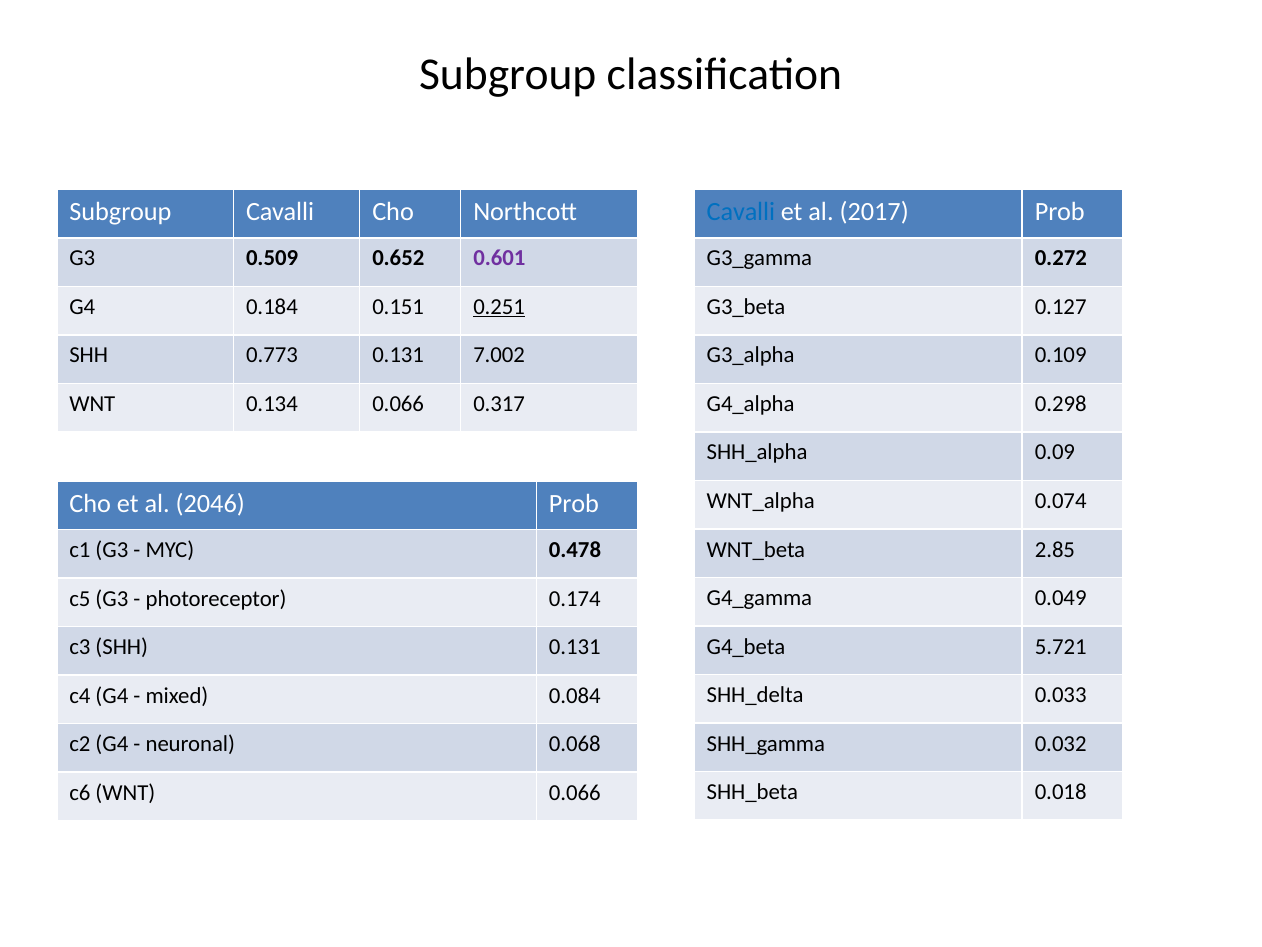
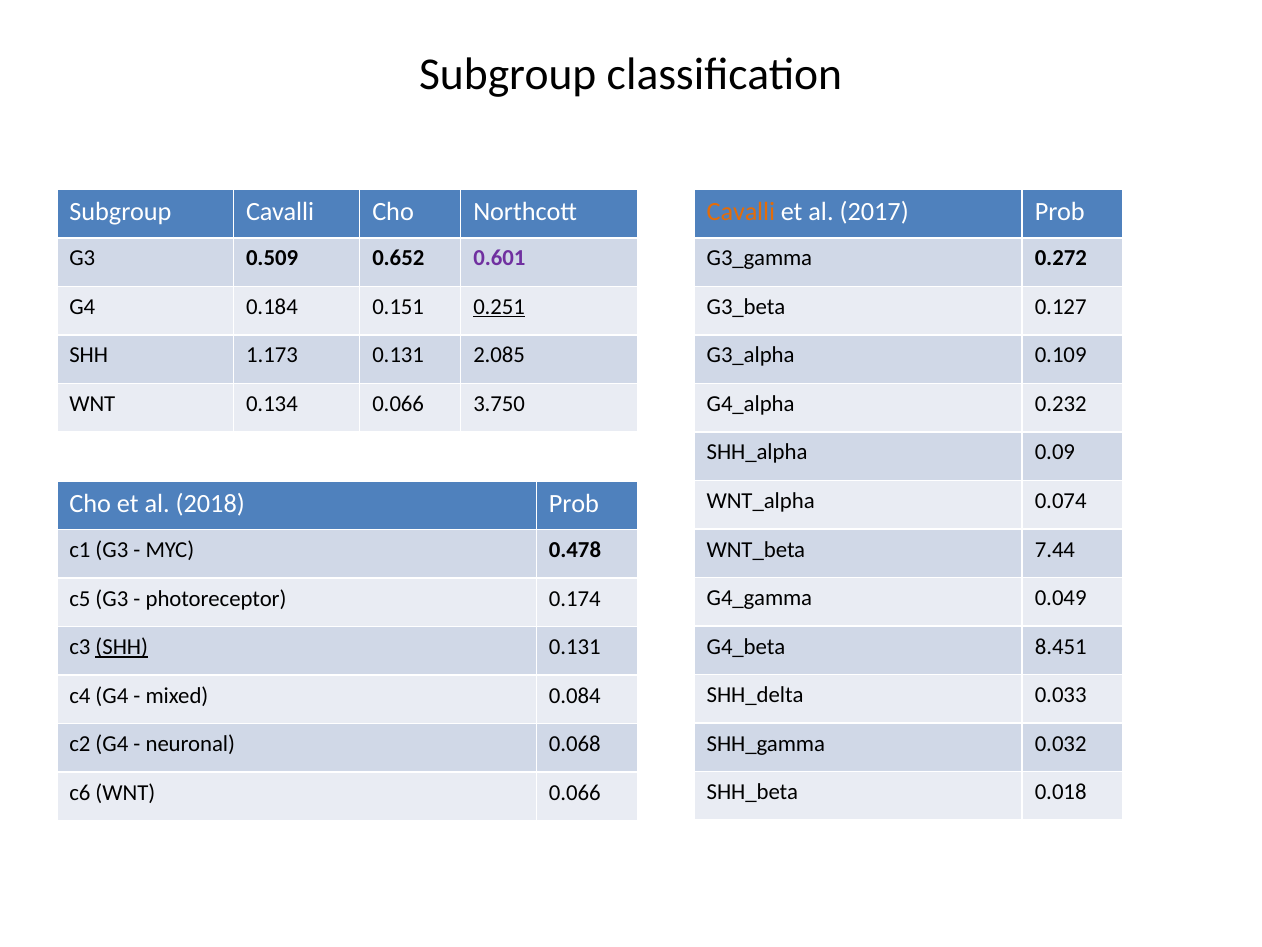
Cavalli colour: blue -> orange (741, 212)
0.773: 0.773 -> 1.173 (272, 355)
7.002: 7.002 -> 2.085 (499, 355)
0.317: 0.317 -> 3.750 (499, 404)
0.298: 0.298 -> 0.232 (1061, 404)
2046: 2046 -> 2018 (210, 503)
2.85: 2.85 -> 7.44 (1055, 549)
5.721: 5.721 -> 8.451 (1061, 646)
SHH underline: none -> present (122, 647)
